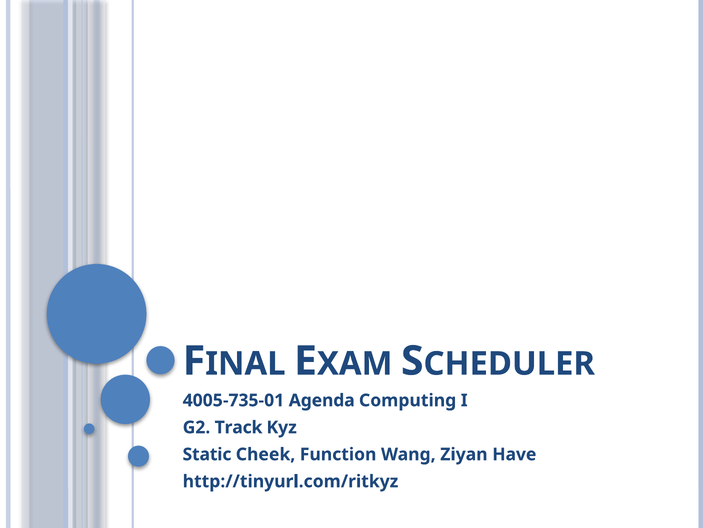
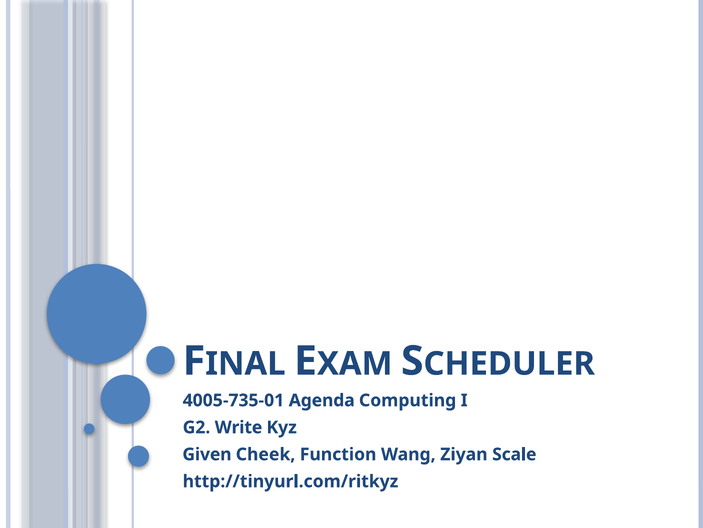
Track: Track -> Write (239, 427)
Static: Static -> Given (207, 454)
Have: Have -> Scale (514, 454)
